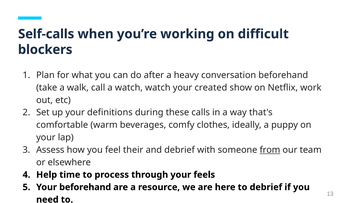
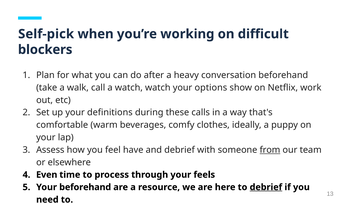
Self-calls: Self-calls -> Self-pick (46, 34)
created: created -> options (211, 88)
their: their -> have (133, 150)
Help: Help -> Even (47, 175)
debrief underline: none -> present (266, 188)
